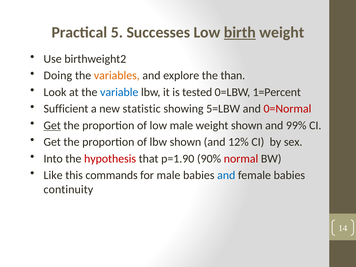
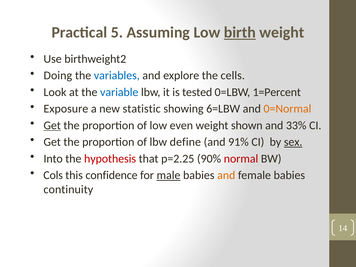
Successes: Successes -> Assuming (158, 32)
variables colour: orange -> blue (117, 76)
than: than -> cells (233, 76)
Sufficient: Sufficient -> Exposure (66, 109)
5=LBW: 5=LBW -> 6=LBW (223, 109)
0=Normal colour: red -> orange (287, 109)
low male: male -> even (181, 125)
99%: 99% -> 33% (296, 125)
lbw shown: shown -> define (185, 142)
12%: 12% -> 91% (238, 142)
sex underline: none -> present (293, 142)
p=1.90: p=1.90 -> p=2.25 (178, 159)
Like: Like -> Cols (53, 175)
commands: commands -> confidence (112, 175)
male underline: none -> present (169, 175)
and colour: blue -> orange (226, 175)
